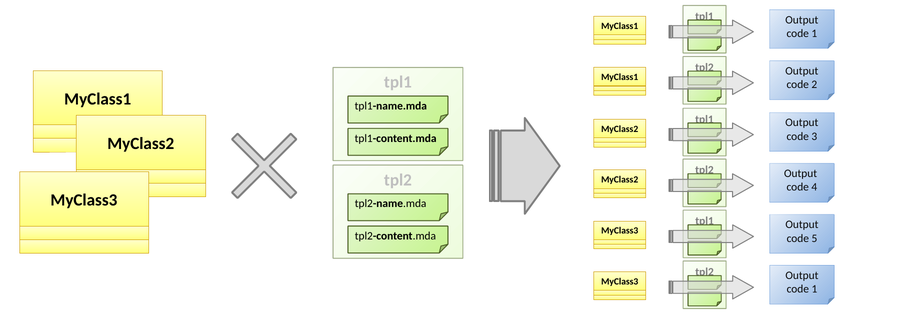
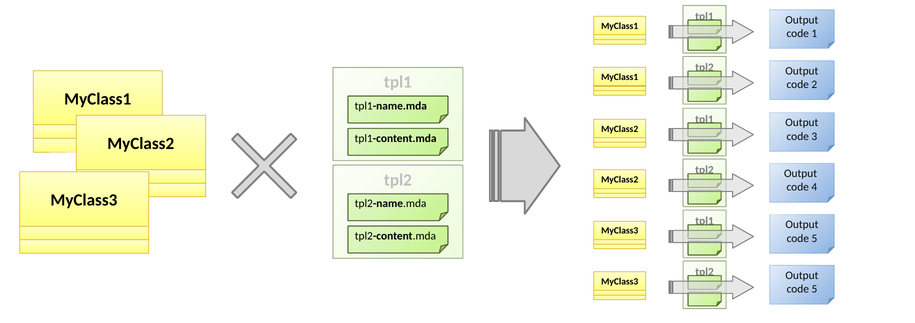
1: 1 -> 5 (814, 289)
